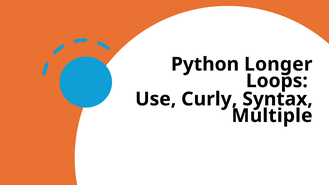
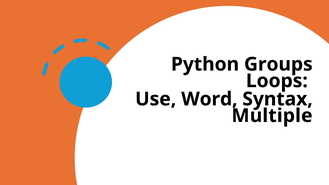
Longer: Longer -> Groups (278, 64)
Curly: Curly -> Word (209, 99)
